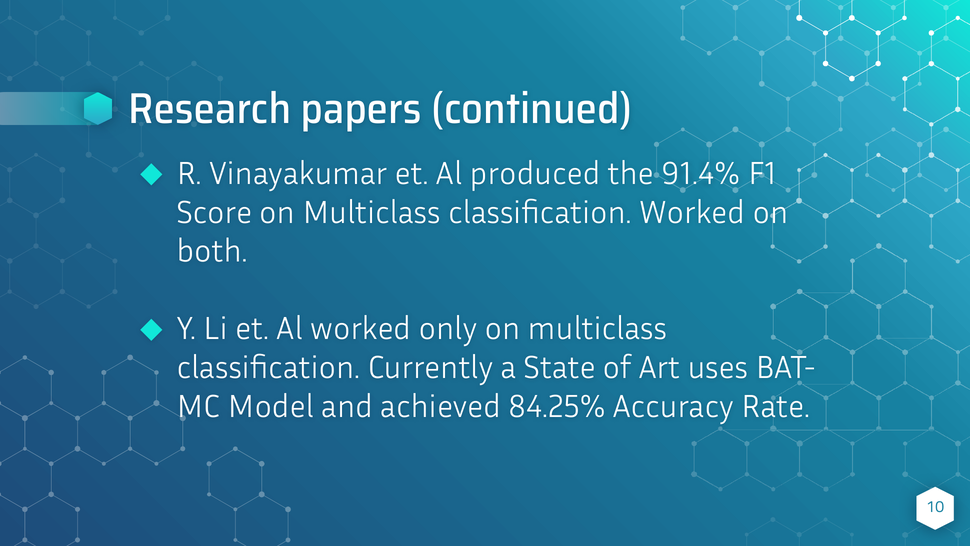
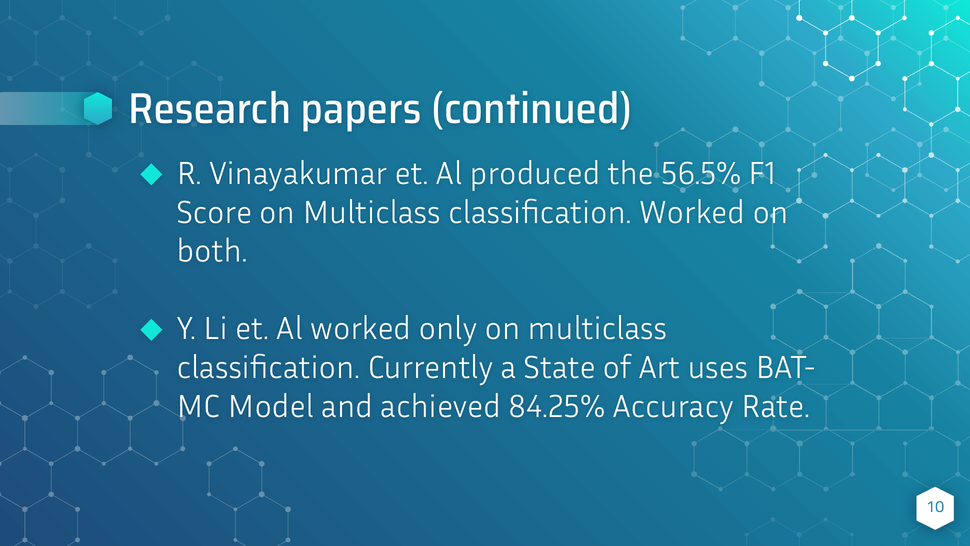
91.4%: 91.4% -> 56.5% (701, 173)
